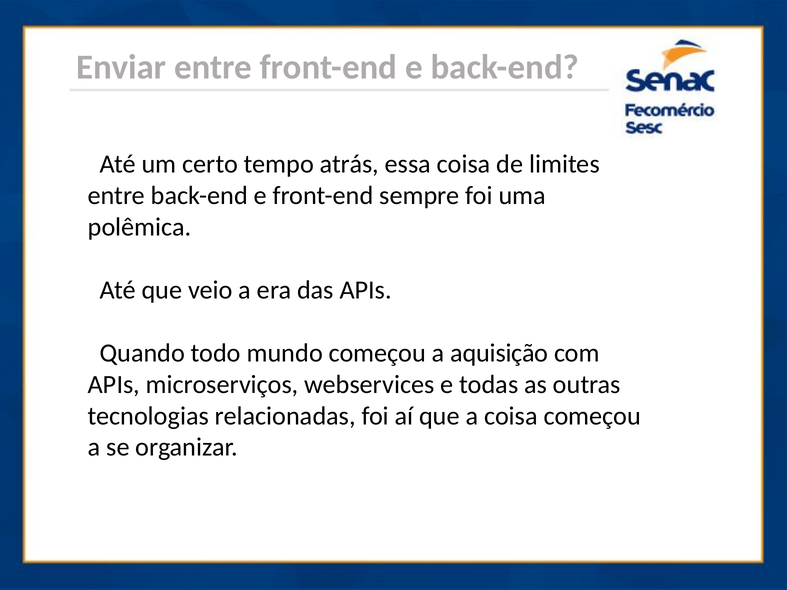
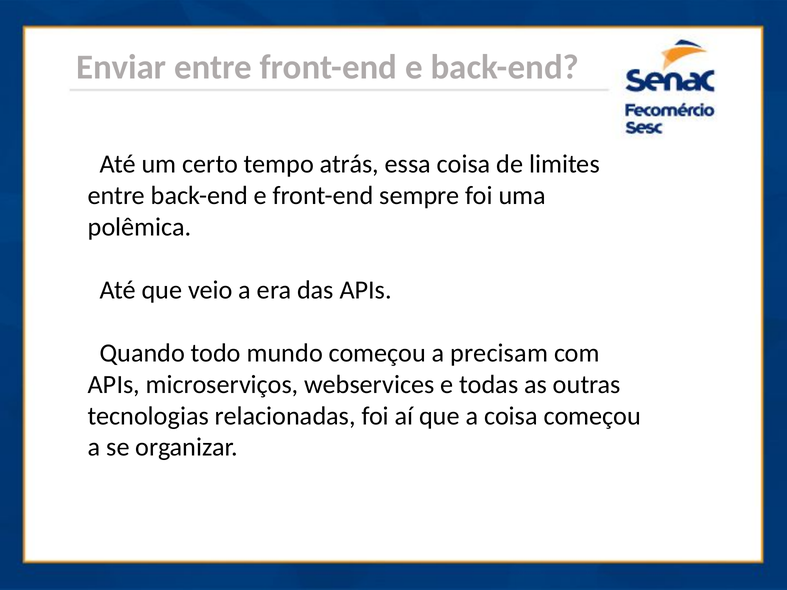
aquisição: aquisição -> precisam (499, 353)
